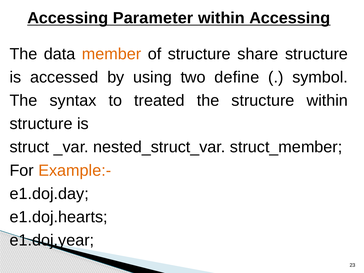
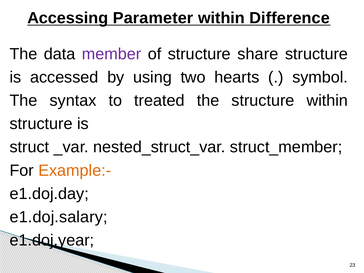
within Accessing: Accessing -> Difference (290, 18)
member colour: orange -> purple (112, 54)
define: define -> hearts (237, 77)
e1.doj.hearts: e1.doj.hearts -> e1.doj.salary (59, 217)
